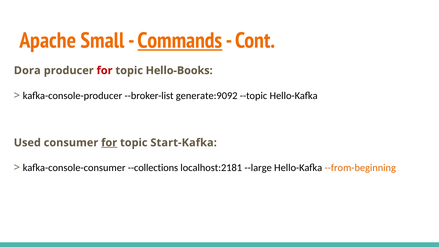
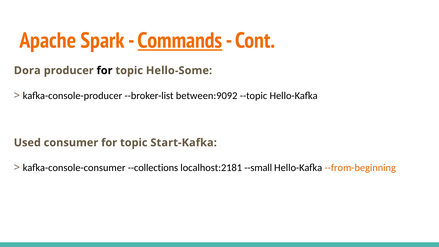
Small: Small -> Spark (103, 40)
for colour: red -> black (105, 71)
Hello-Books: Hello-Books -> Hello-Some (179, 71)
generate:9092: generate:9092 -> between:9092 (207, 96)
for underline: present -> none (109, 143)
--large: --large -> --small (258, 168)
